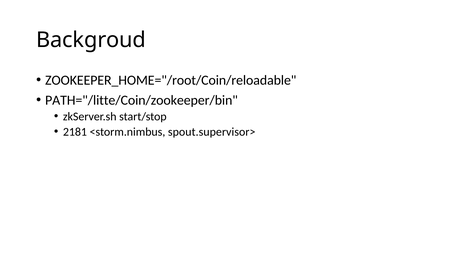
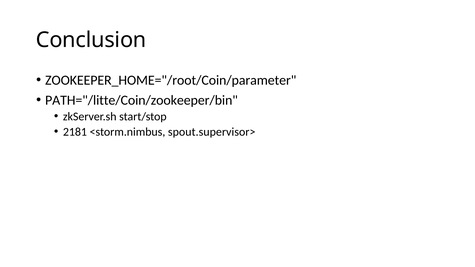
Backgroud: Backgroud -> Conclusion (91, 40)
ZOOKEEPER_HOME="/root/Coin/reloadable: ZOOKEEPER_HOME="/root/Coin/reloadable -> ZOOKEEPER_HOME="/root/Coin/parameter (171, 80)
